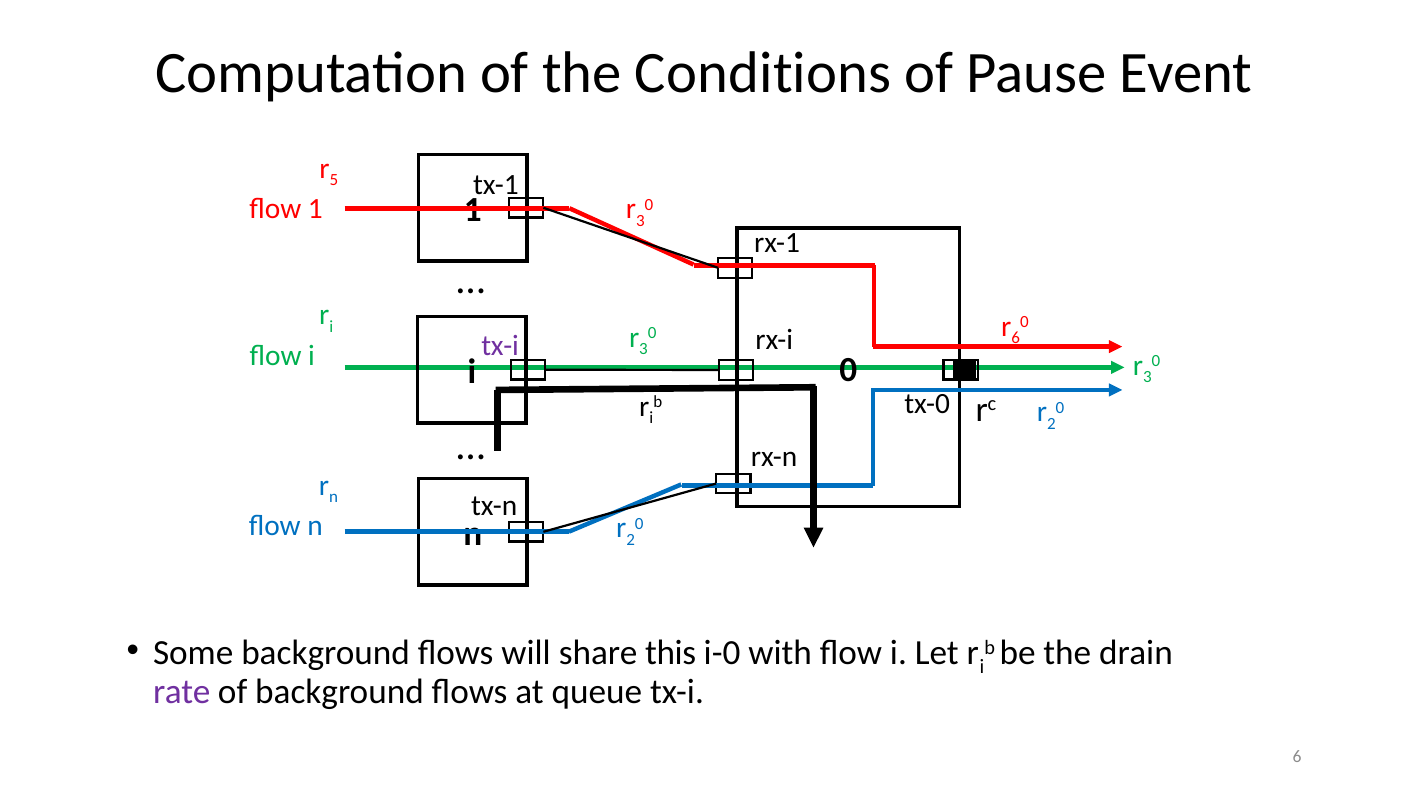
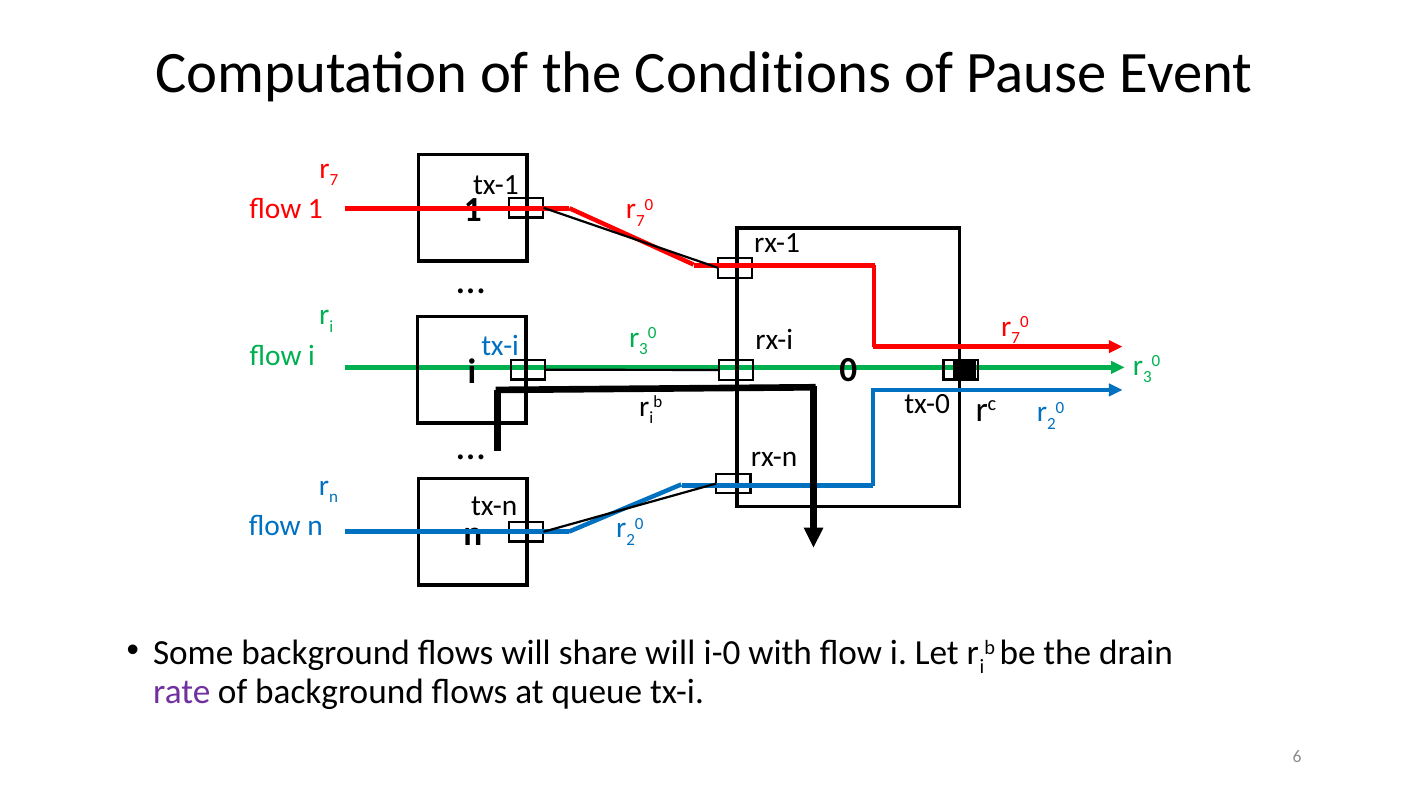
5: 5 -> 7 (334, 180)
3: 3 -> 7 (640, 221)
6: 6 -> 7 (1016, 338)
tx-i colour: purple -> blue (500, 346)
share this: this -> will (670, 652)
